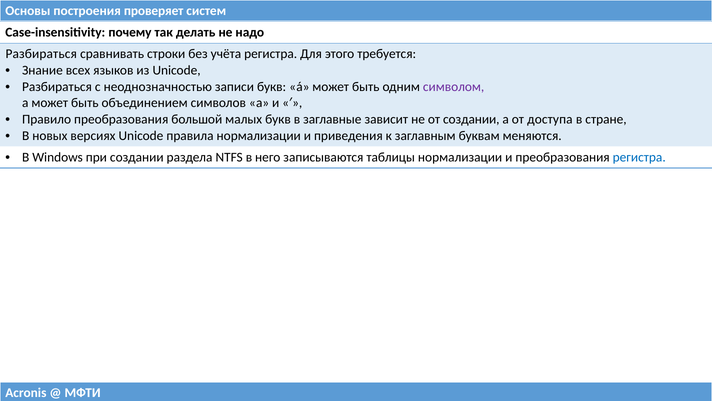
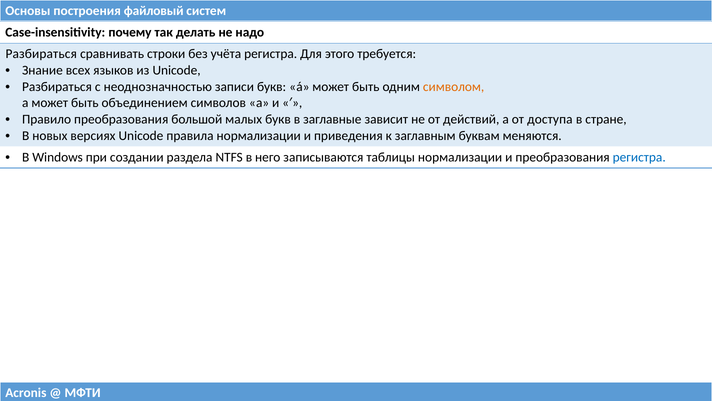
проверяет: проверяет -> файловый (154, 11)
символом colour: purple -> orange (454, 87)
от создании: создании -> действий (471, 119)
